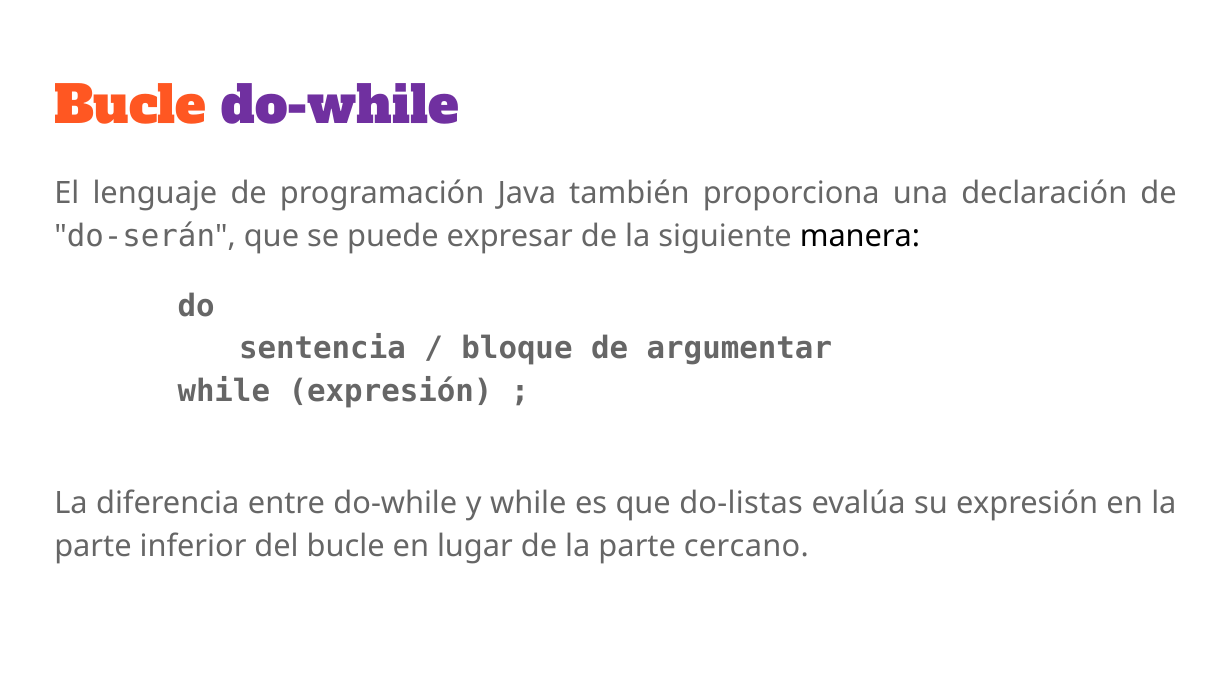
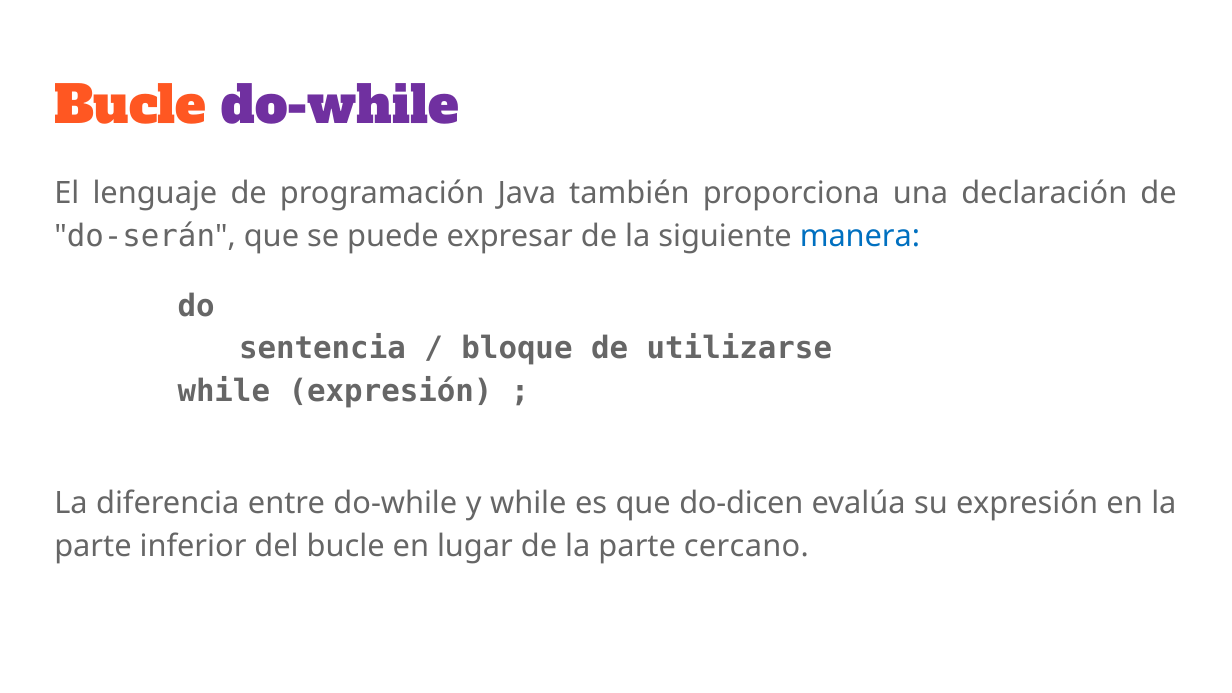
manera colour: black -> blue (860, 236)
argumentar: argumentar -> utilizarse (739, 349)
do-listas: do-listas -> do-dicen (741, 503)
